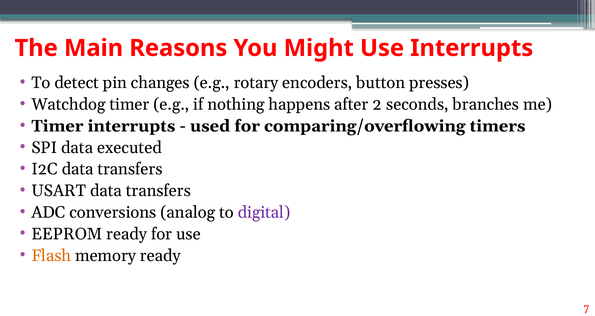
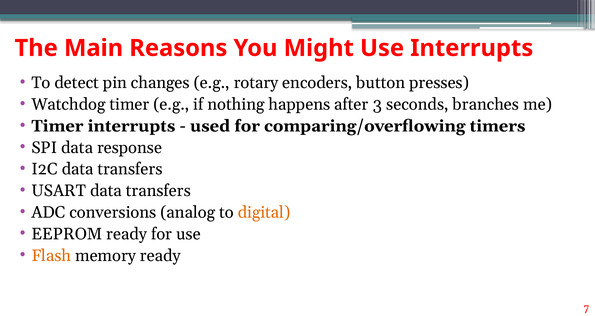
2: 2 -> 3 (377, 104)
executed: executed -> response (130, 148)
digital colour: purple -> orange (264, 212)
